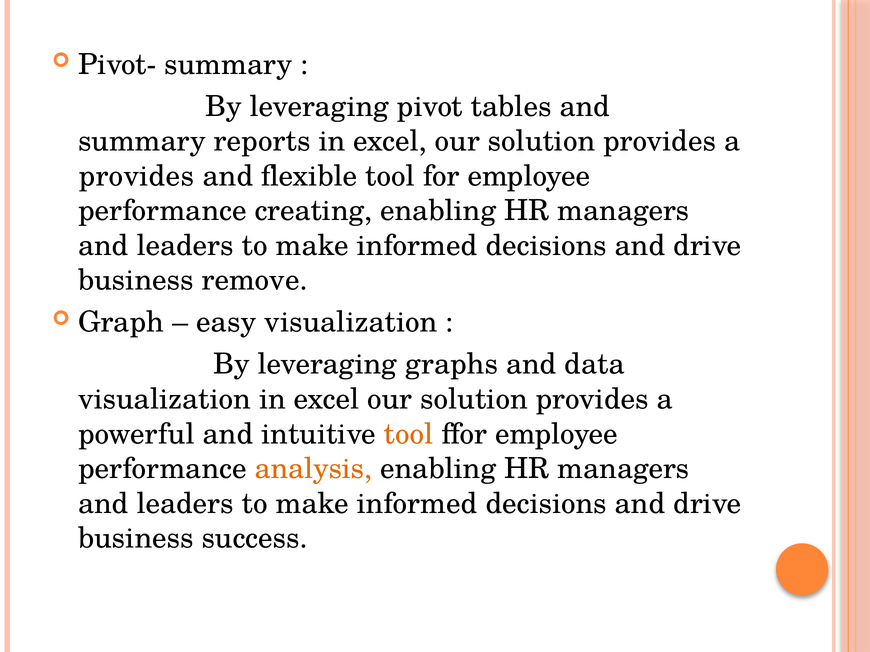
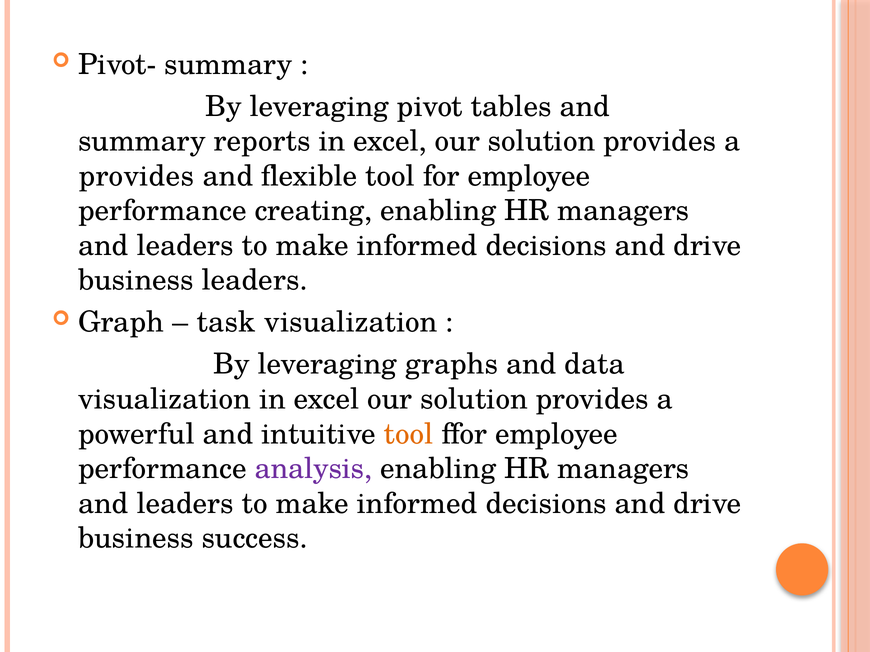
business remove: remove -> leaders (255, 281)
easy: easy -> task (226, 323)
analysis colour: orange -> purple (313, 469)
